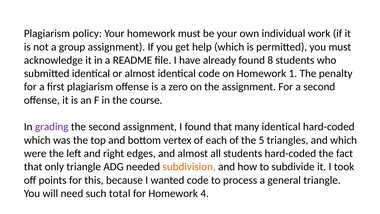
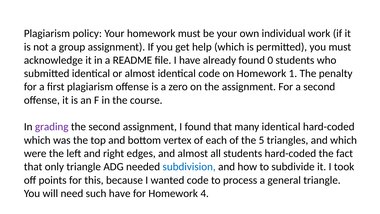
8: 8 -> 0 (270, 60)
subdivision colour: orange -> blue (189, 167)
such total: total -> have (120, 193)
